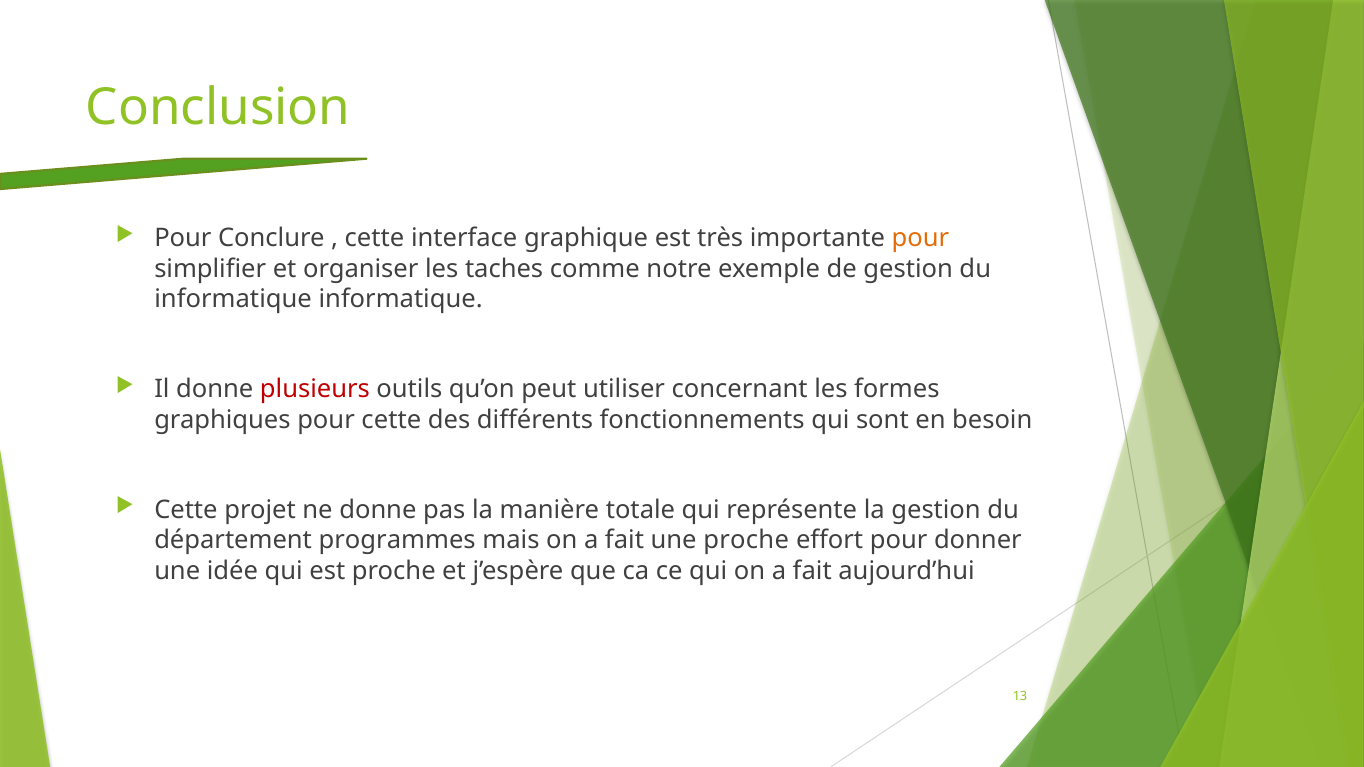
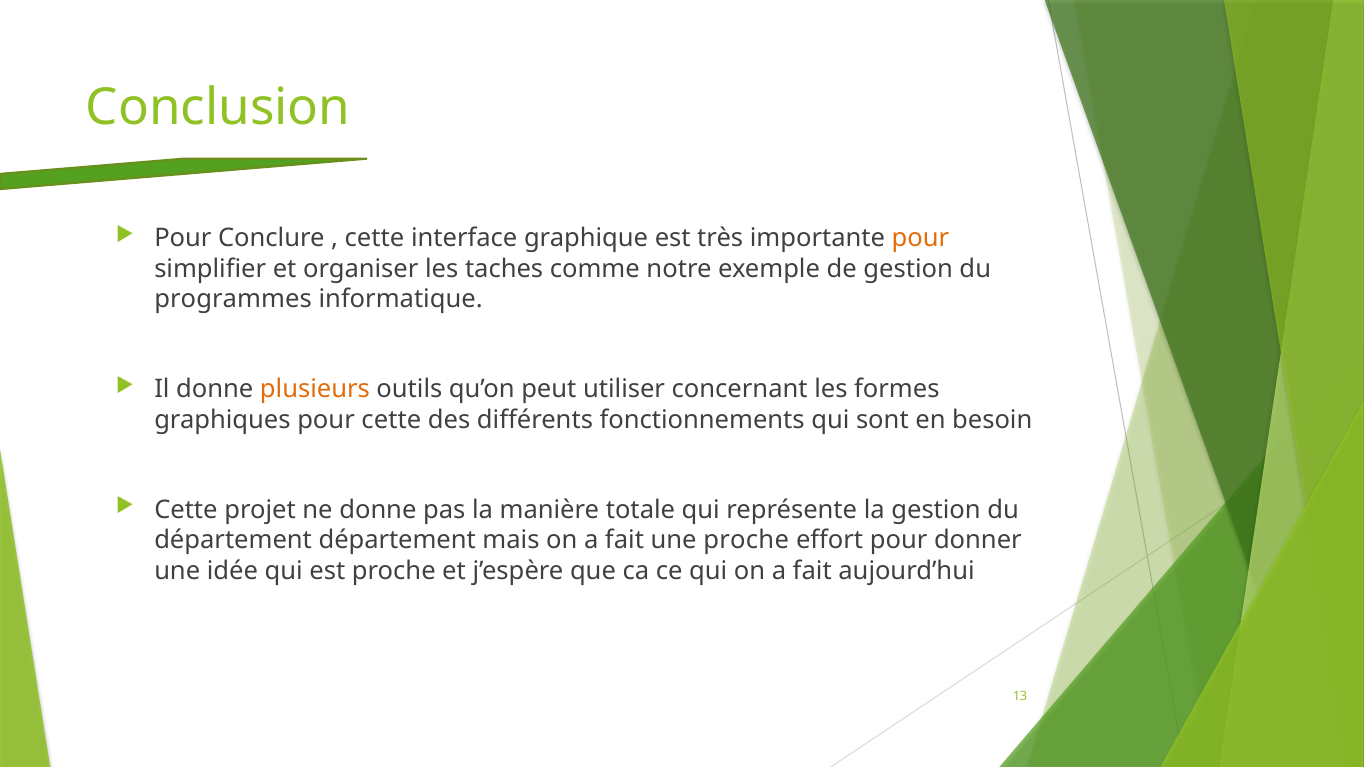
informatique: informatique -> programmes (233, 300)
plusieurs colour: red -> orange (315, 389)
département programmes: programmes -> département (397, 541)
